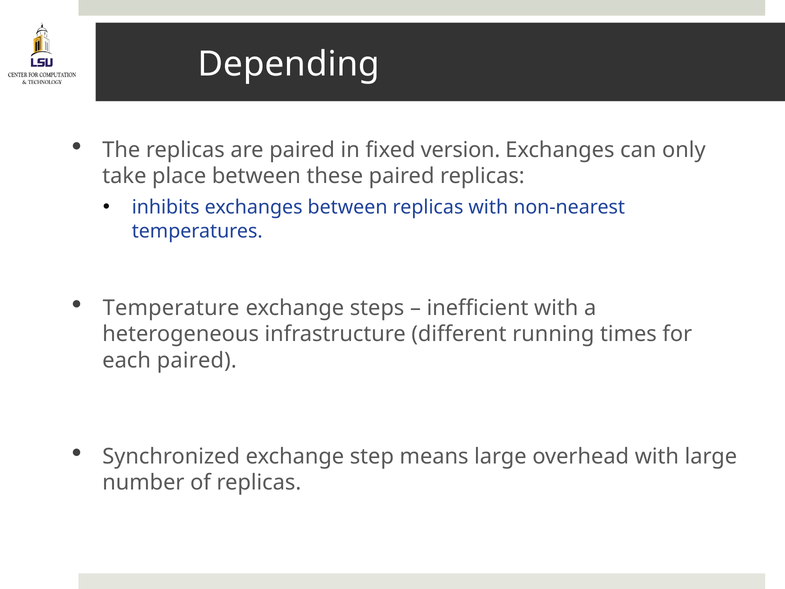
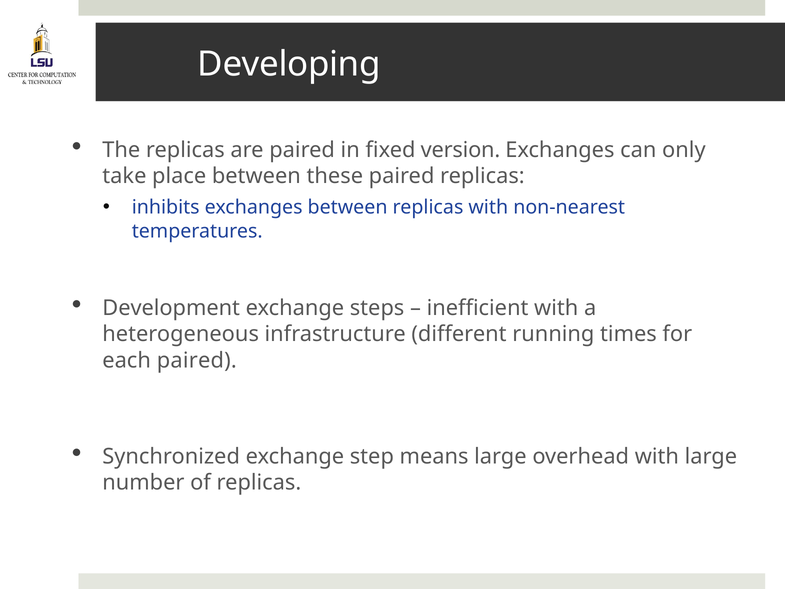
Depending: Depending -> Developing (289, 64)
Temperature: Temperature -> Development (171, 308)
